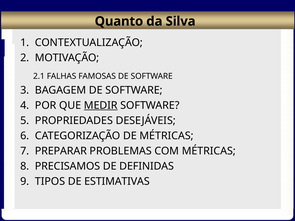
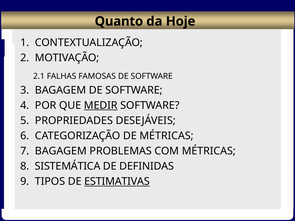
Silva: Silva -> Hoje (181, 21)
PREPARAR: PREPARAR -> BAGAGEM (61, 151)
PRECISAMOS: PRECISAMOS -> SISTEMÁTICA (68, 166)
ESTIMATIVAS underline: none -> present (117, 182)
